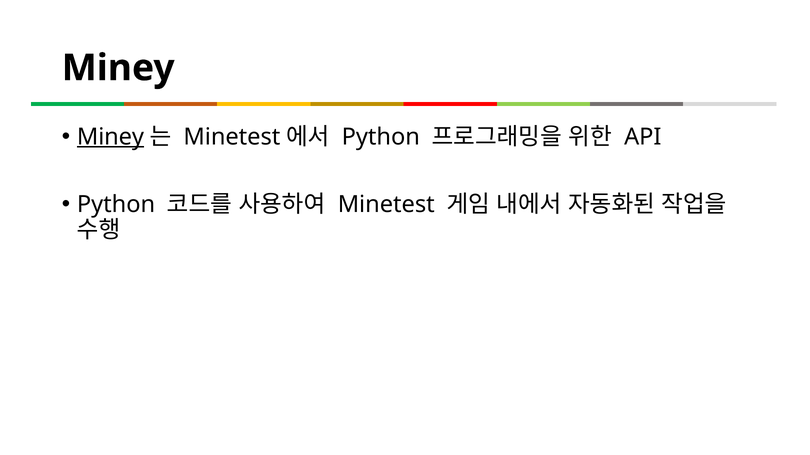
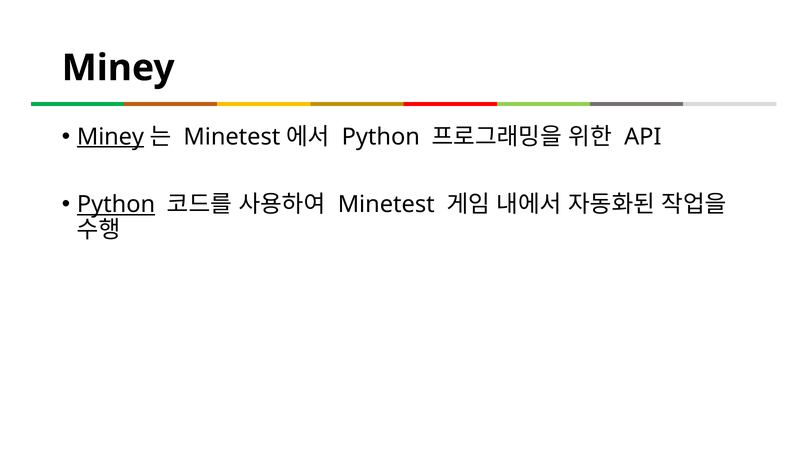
Python underline: none -> present (116, 205)
